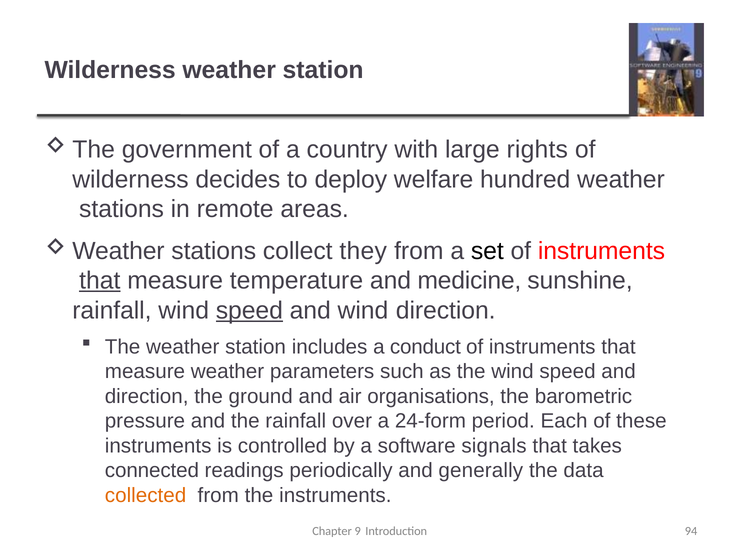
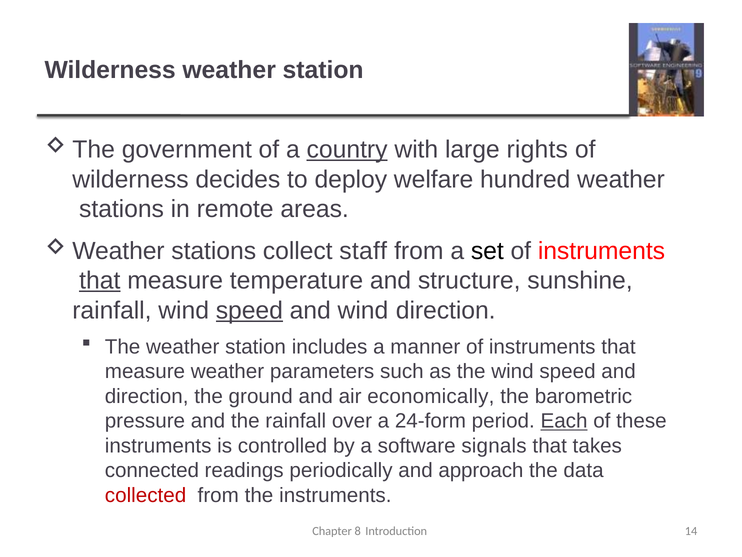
country underline: none -> present (347, 149)
they: they -> staff (363, 251)
medicine: medicine -> structure (469, 281)
conduct: conduct -> manner (425, 347)
organisations: organisations -> economically (431, 396)
Each underline: none -> present (564, 421)
generally: generally -> approach (481, 470)
collected colour: orange -> red (146, 495)
9: 9 -> 8 (358, 531)
94: 94 -> 14 (691, 531)
